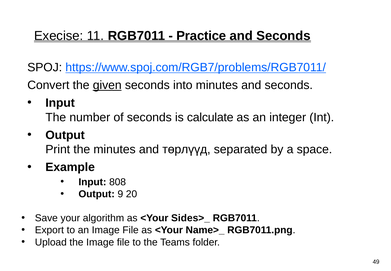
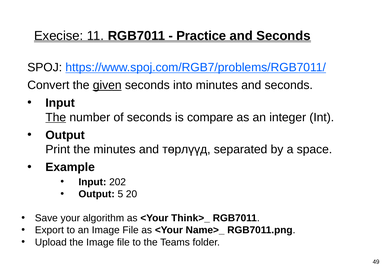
The underline: none -> present (56, 117)
calculate: calculate -> compare (210, 117)
808: 808 -> 202 (118, 182)
9: 9 -> 5 (120, 194)
Sides>_: Sides>_ -> Think>_ (191, 218)
